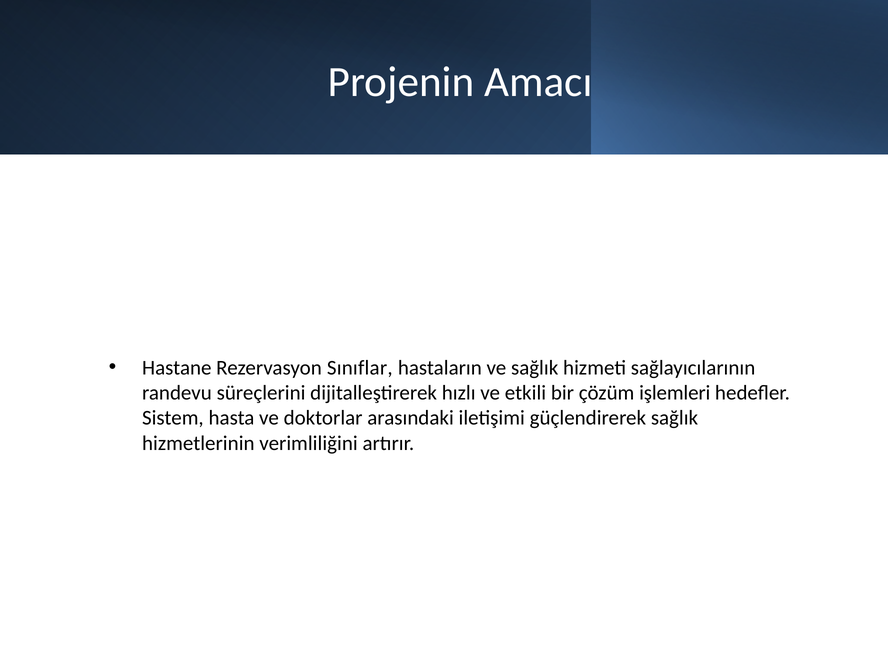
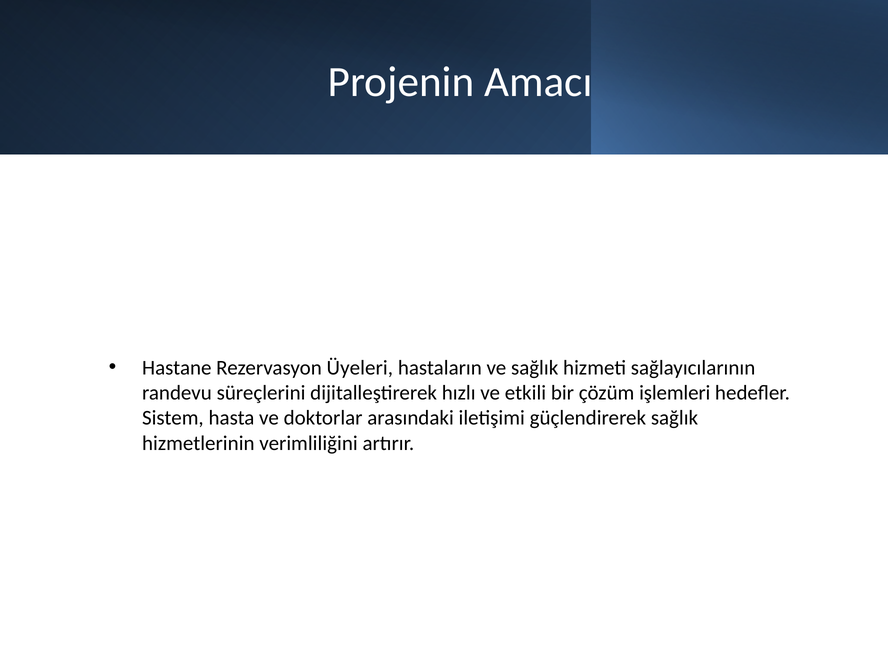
Sınıflar: Sınıflar -> Üyeleri (360, 368)
